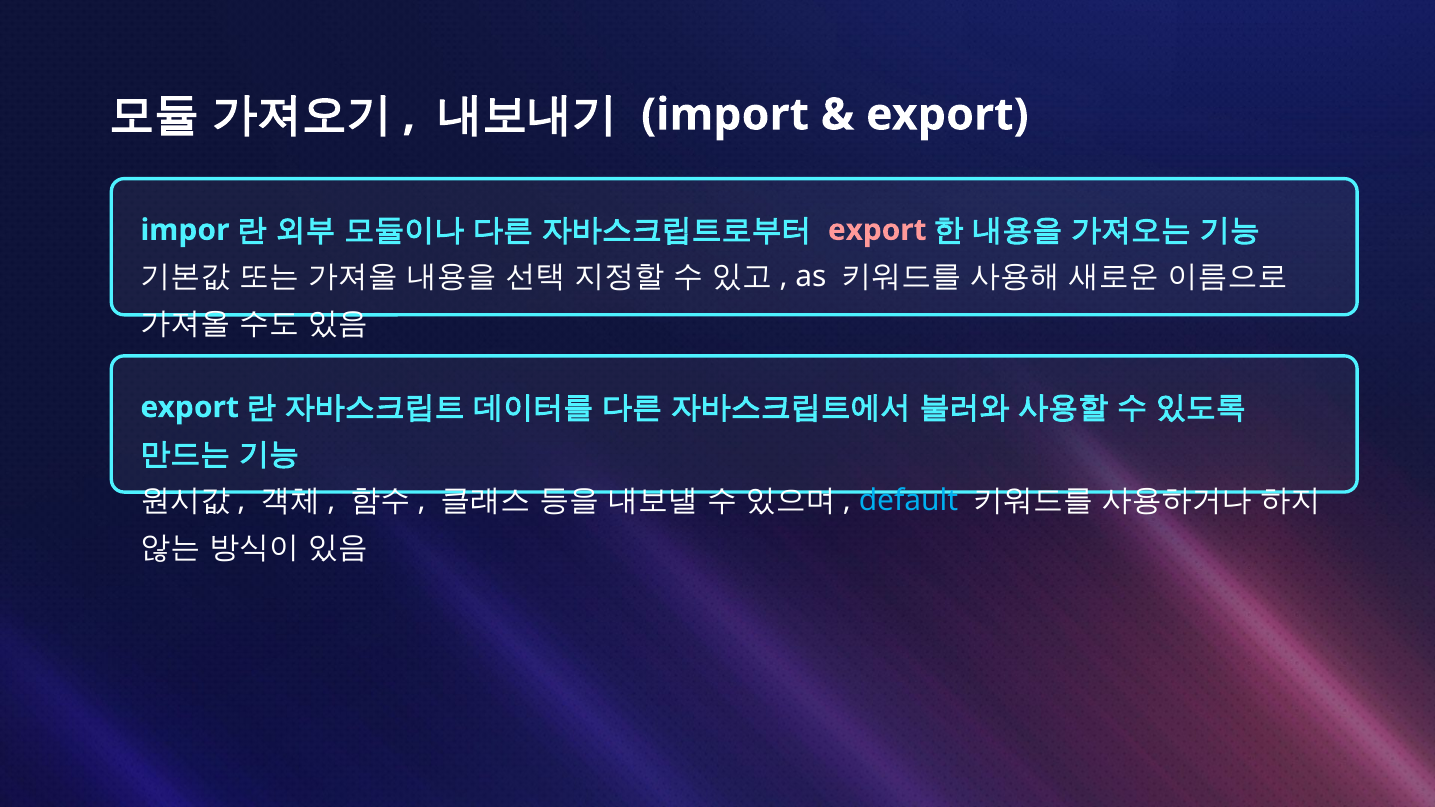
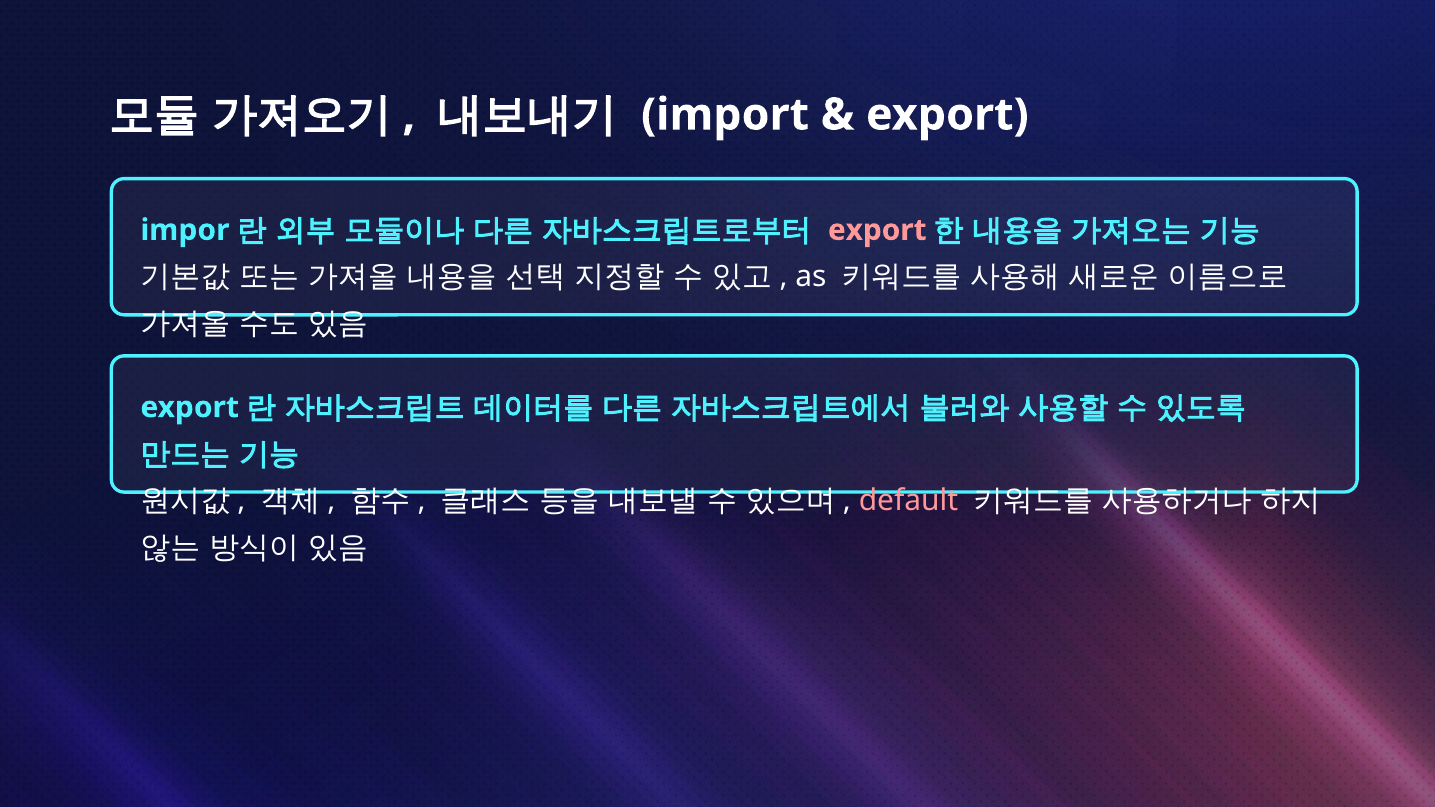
default colour: light blue -> pink (908, 501)
